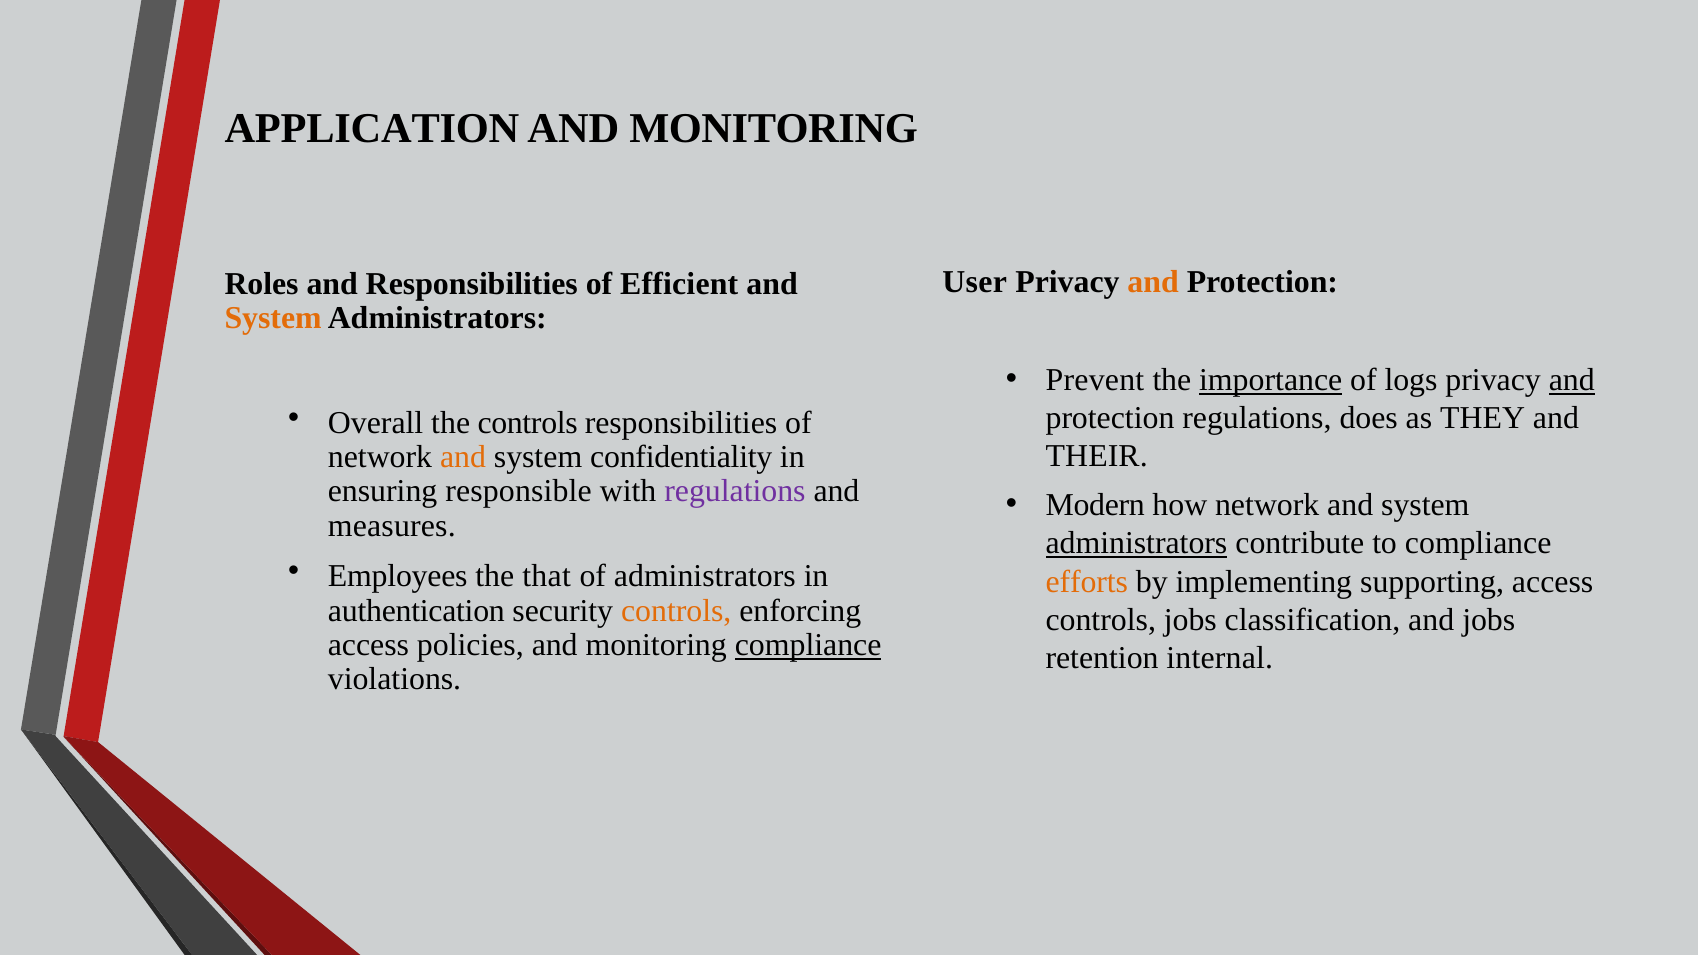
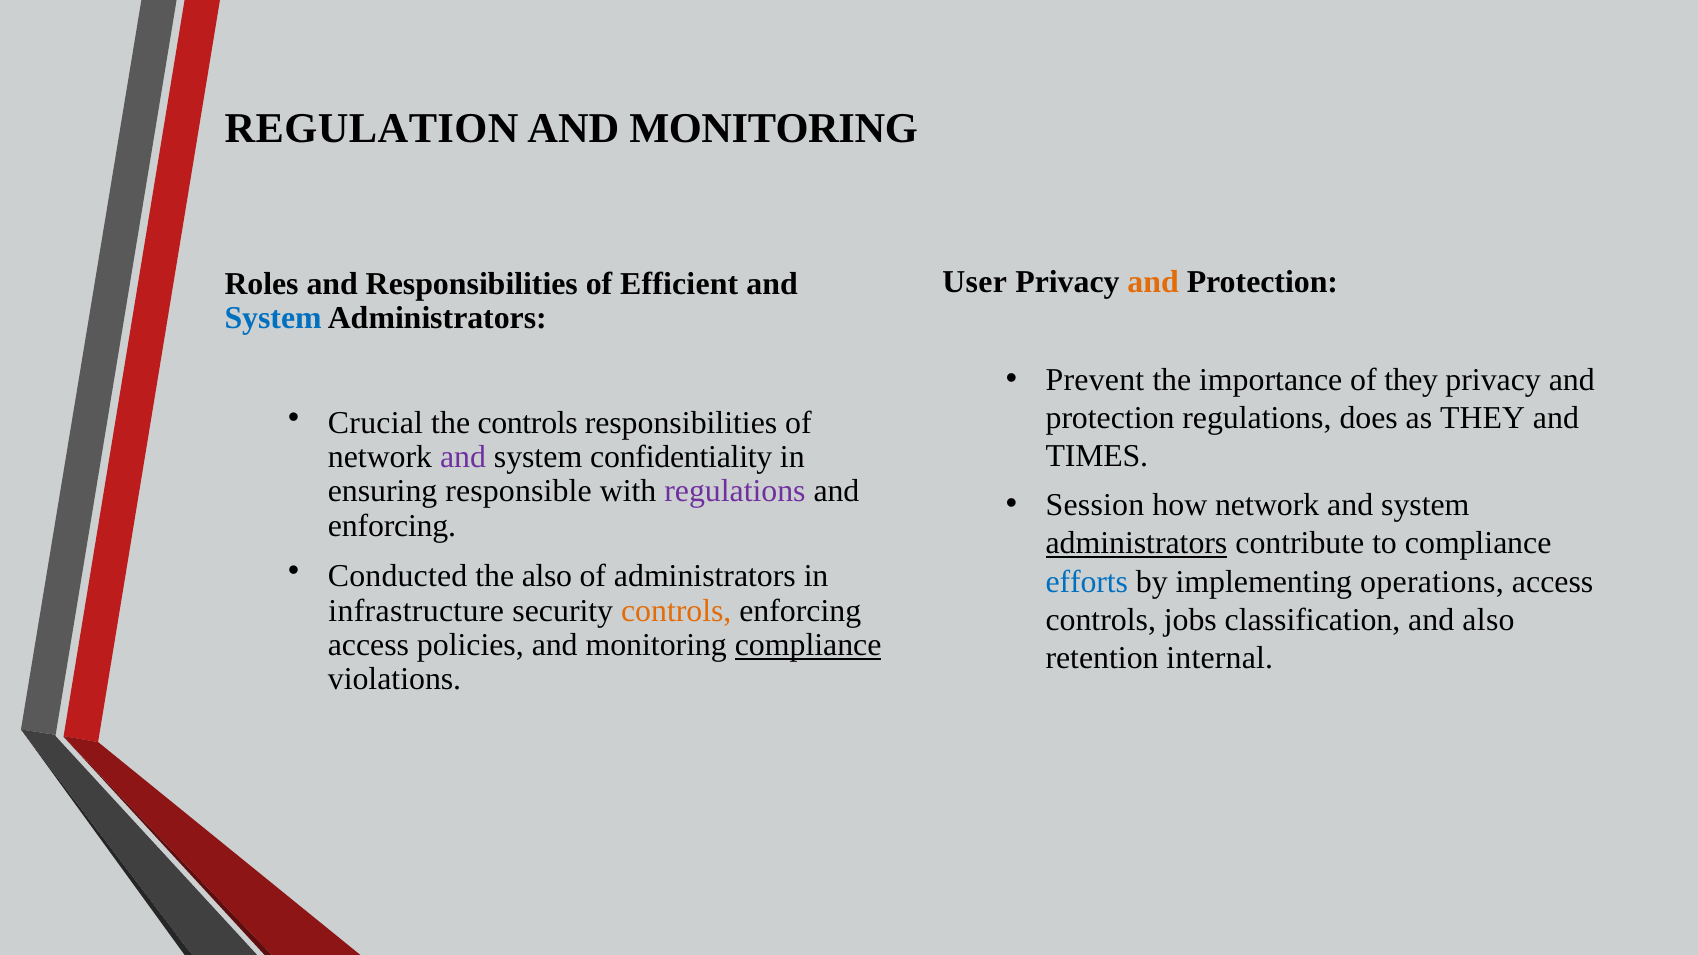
APPLICATION: APPLICATION -> REGULATION (372, 129)
System colour: orange -> blue (273, 318)
importance underline: present -> none (1271, 380)
of logs: logs -> they (1411, 380)
and underline: present -> none (1572, 380)
Overall: Overall -> Crucial (376, 423)
THEIR: THEIR -> TIMES (1097, 456)
and colour: orange -> purple (463, 457)
Modern: Modern -> Session (1095, 505)
measures: measures -> enforcing (392, 526)
Employees: Employees -> Conducted (398, 576)
the that: that -> also (547, 576)
efforts colour: orange -> blue (1087, 582)
supporting: supporting -> operations (1432, 582)
authentication: authentication -> infrastructure (416, 611)
and jobs: jobs -> also (1489, 620)
